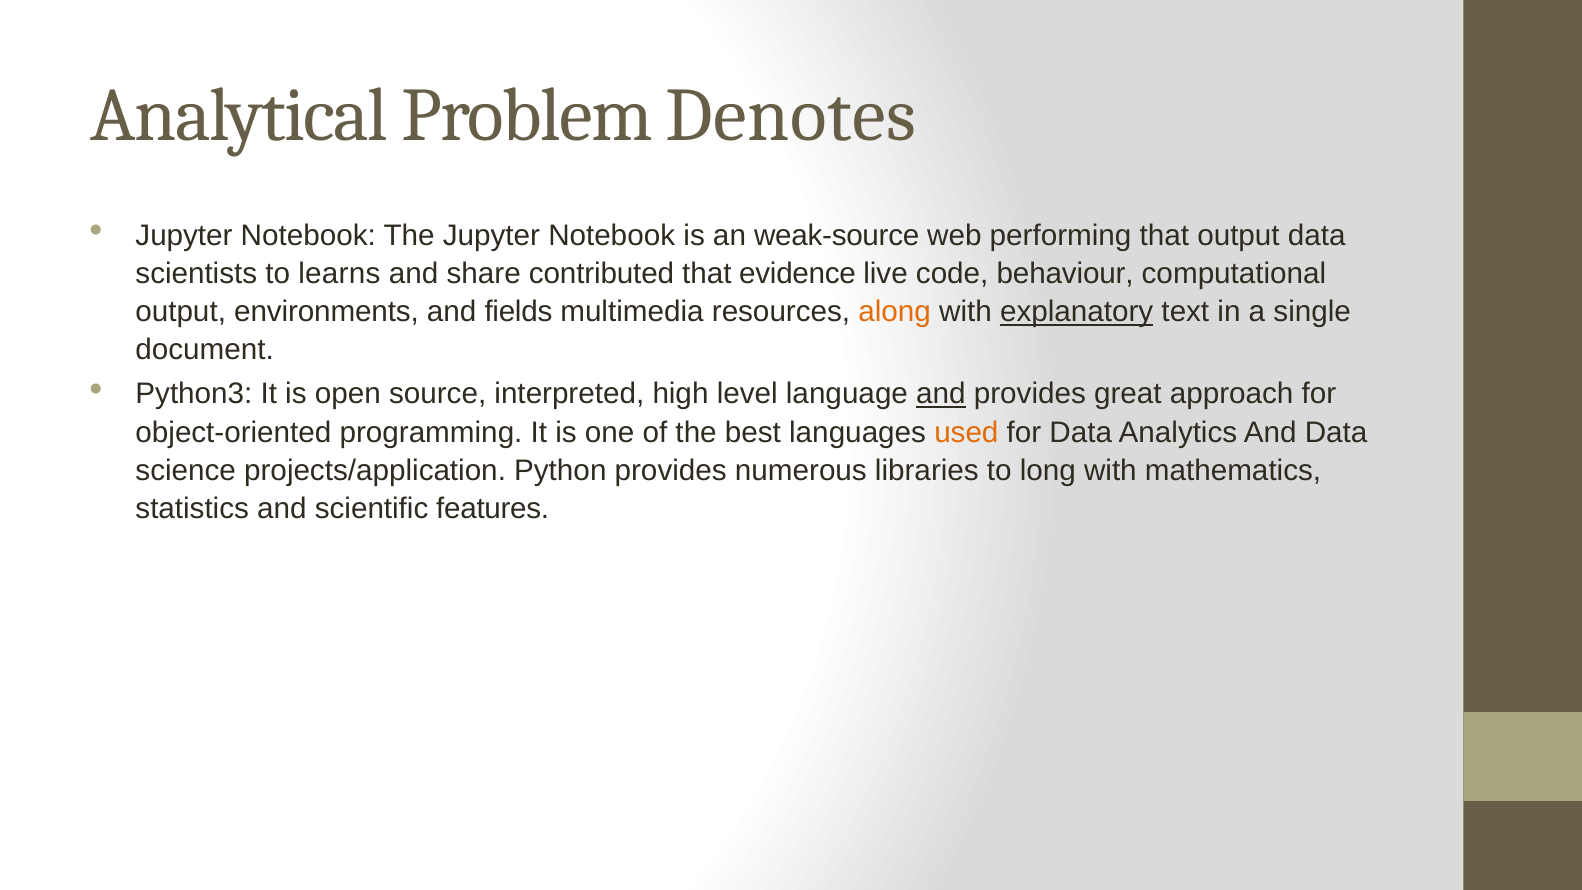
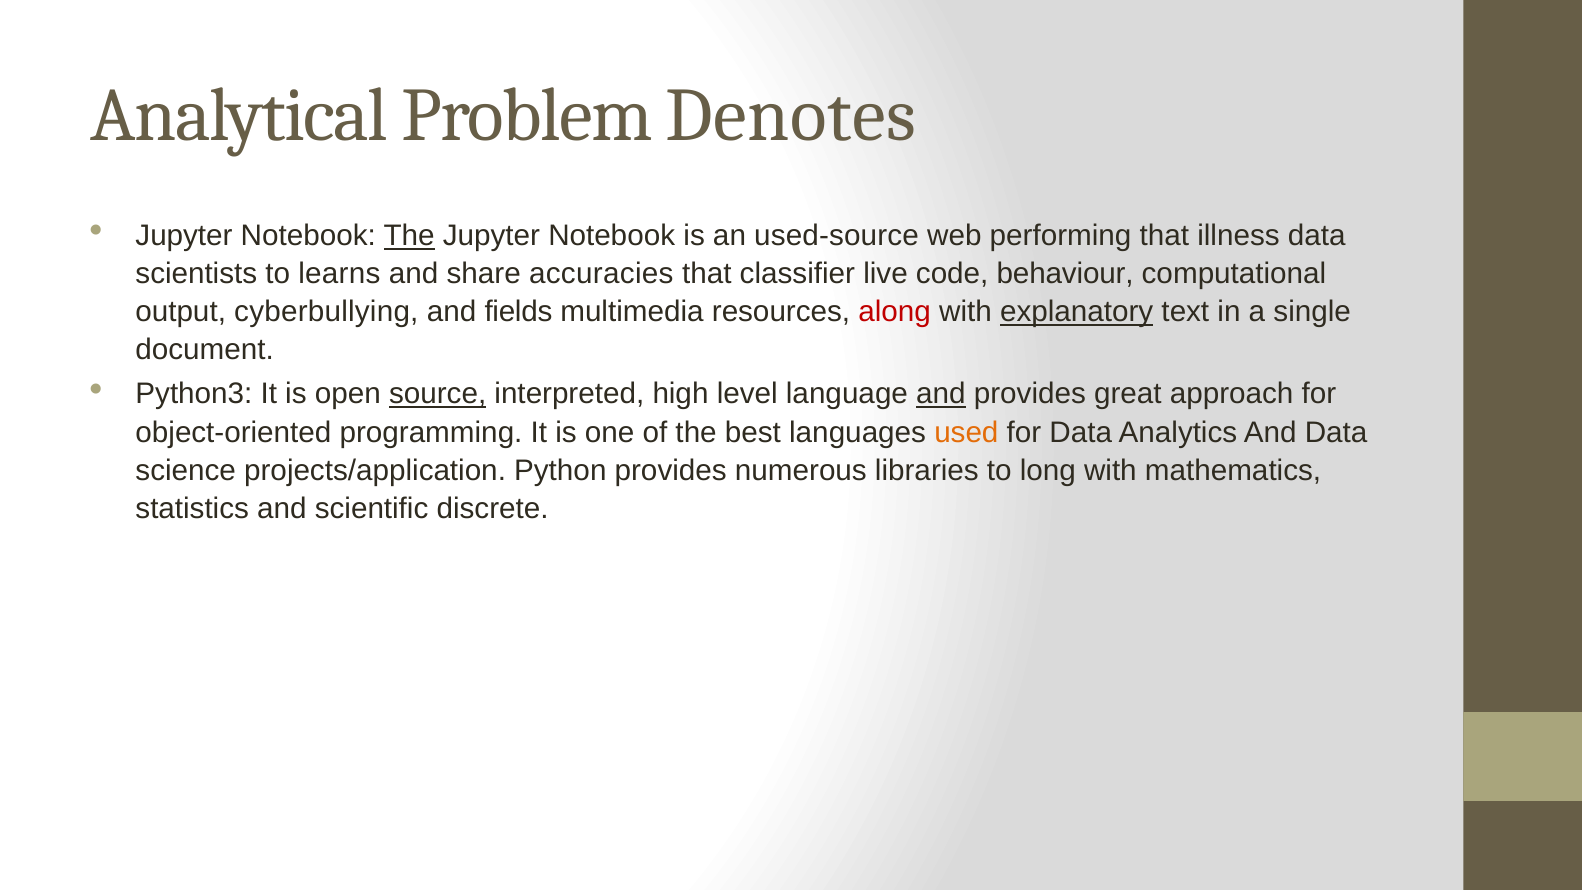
The underline: none -> present (409, 236)
weak-source: weak-source -> used-source (836, 236)
that output: output -> illness (1239, 236)
contributed: contributed -> accuracies (601, 274)
evidence: evidence -> classifier (797, 274)
environments: environments -> cyberbullying (326, 312)
along colour: orange -> red (895, 312)
source underline: none -> present (438, 394)
features: features -> discrete (493, 508)
